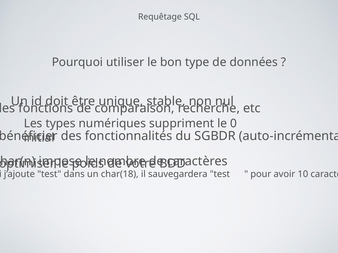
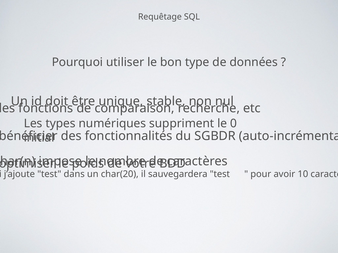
char(18: char(18 -> char(20 (120, 175)
